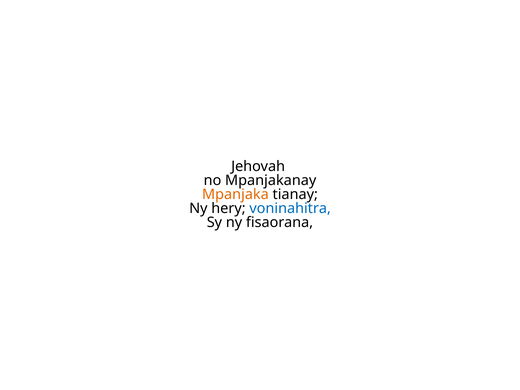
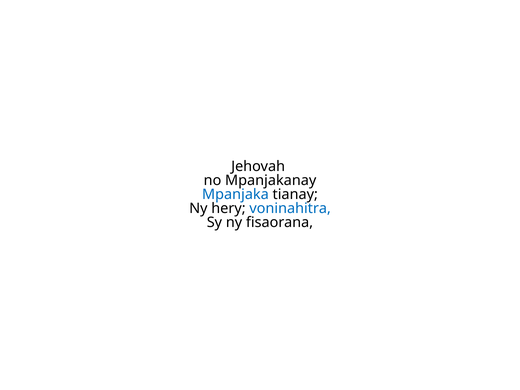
Mpanjaka colour: orange -> blue (235, 194)
